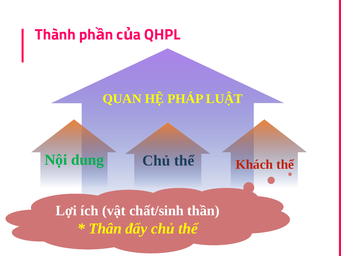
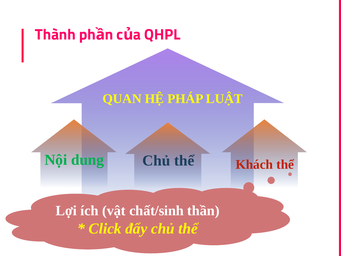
Thân: Thân -> Click (105, 228)
